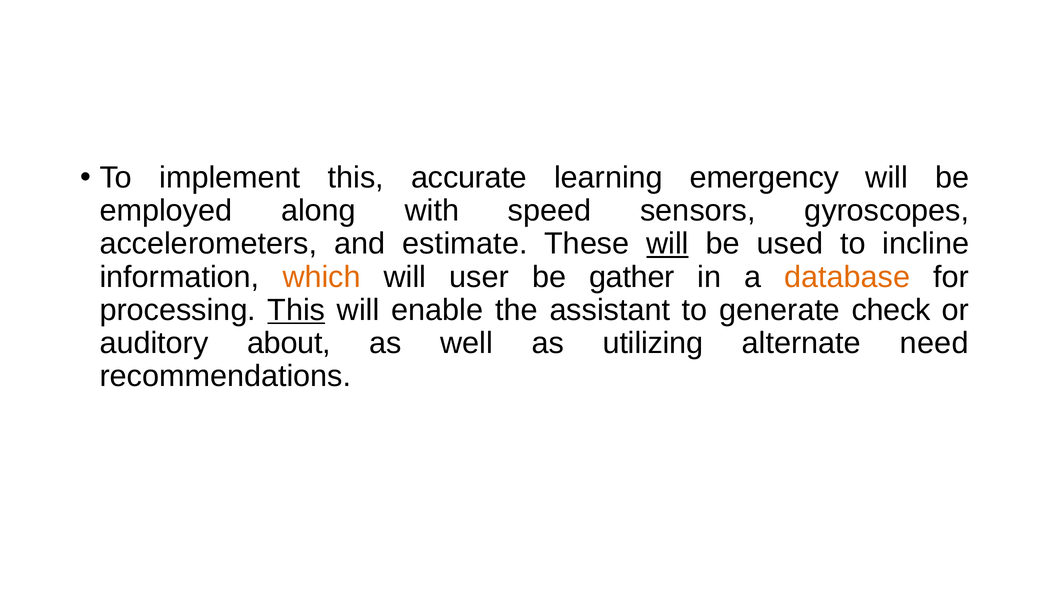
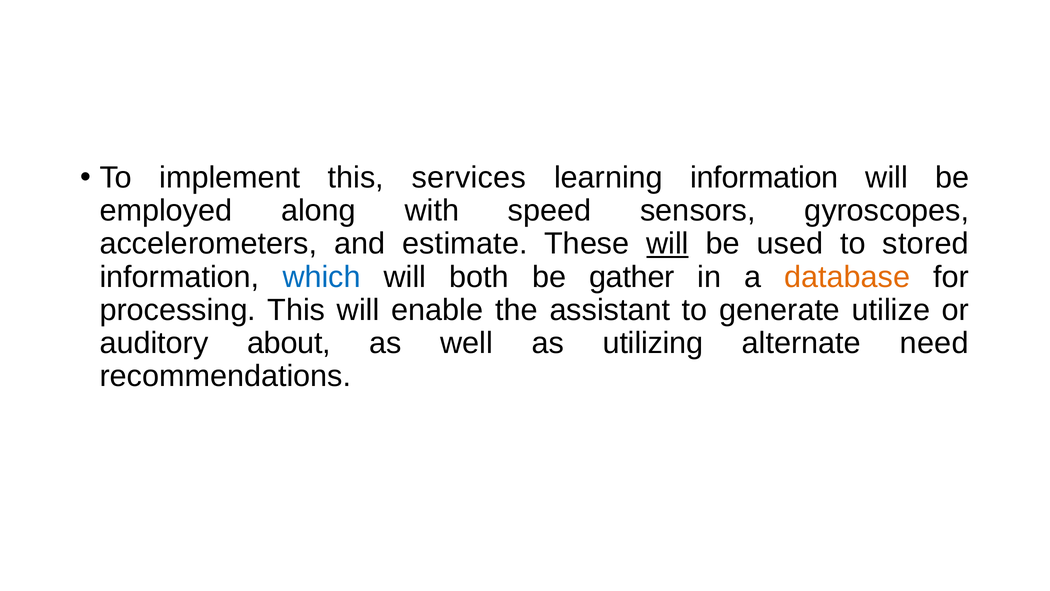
accurate: accurate -> services (469, 178)
learning emergency: emergency -> information (764, 178)
incline: incline -> stored (926, 244)
which colour: orange -> blue (322, 277)
user: user -> both (479, 277)
This underline: present -> none (296, 310)
check: check -> utilize (891, 310)
